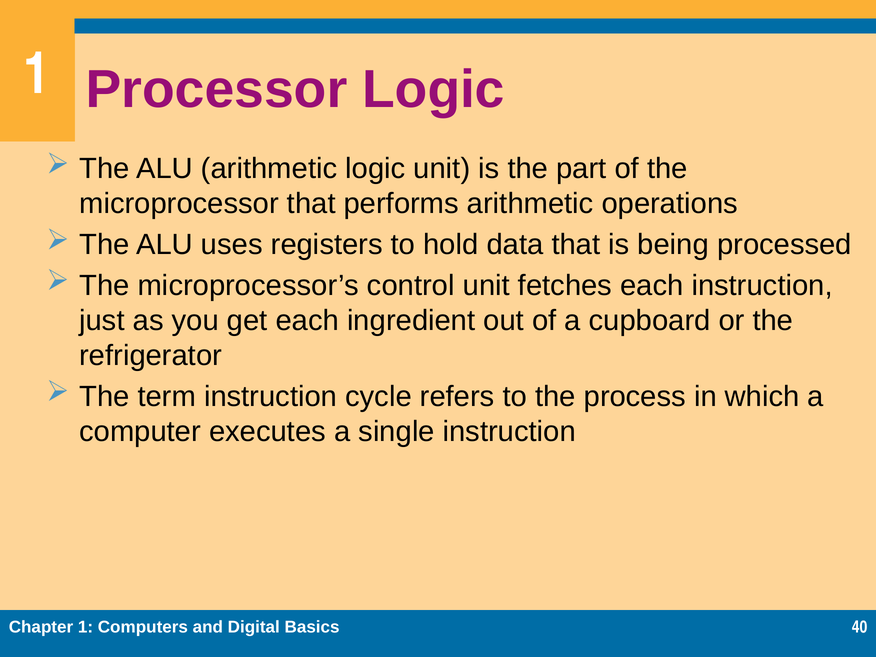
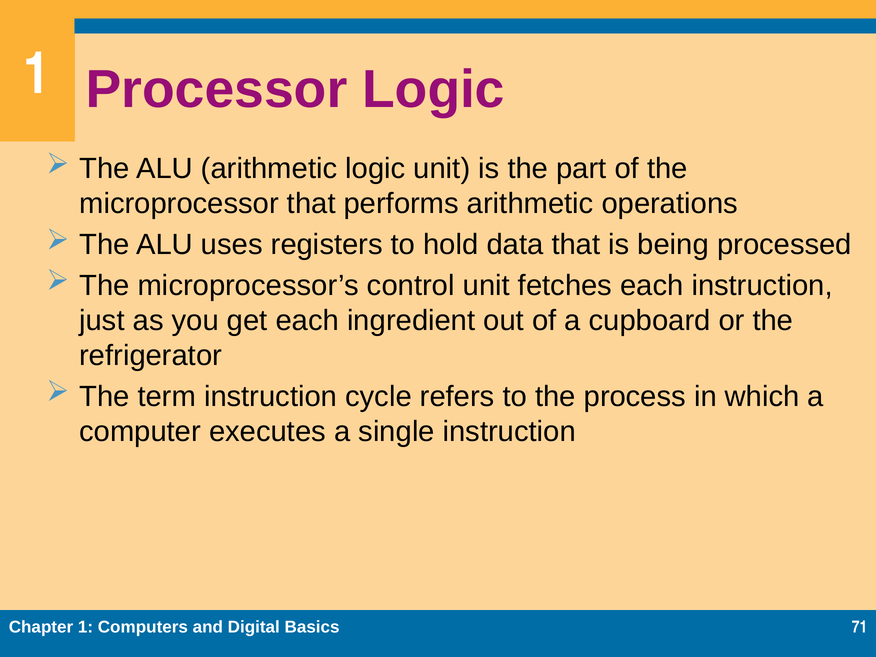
40: 40 -> 71 (860, 627)
